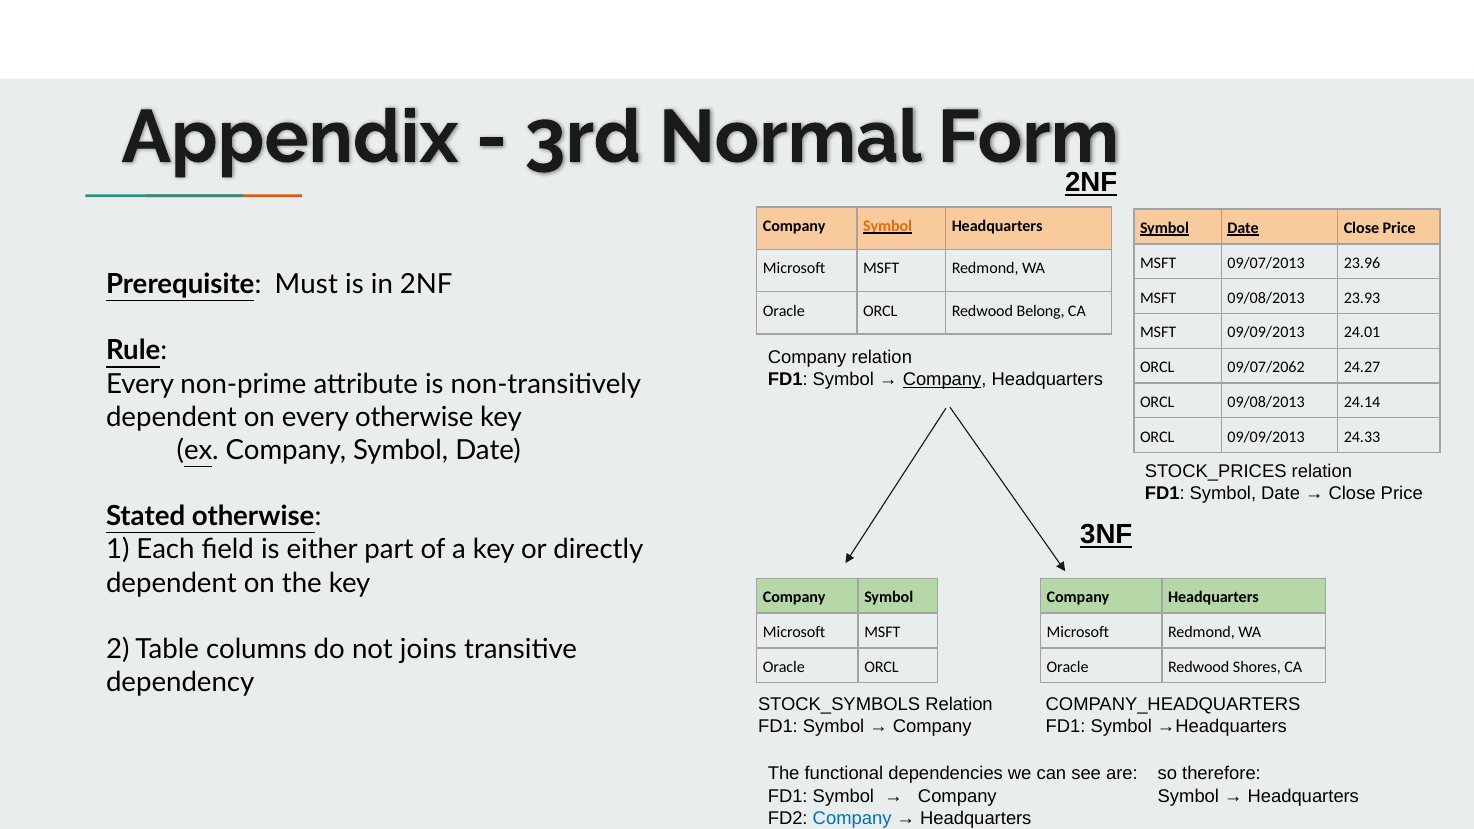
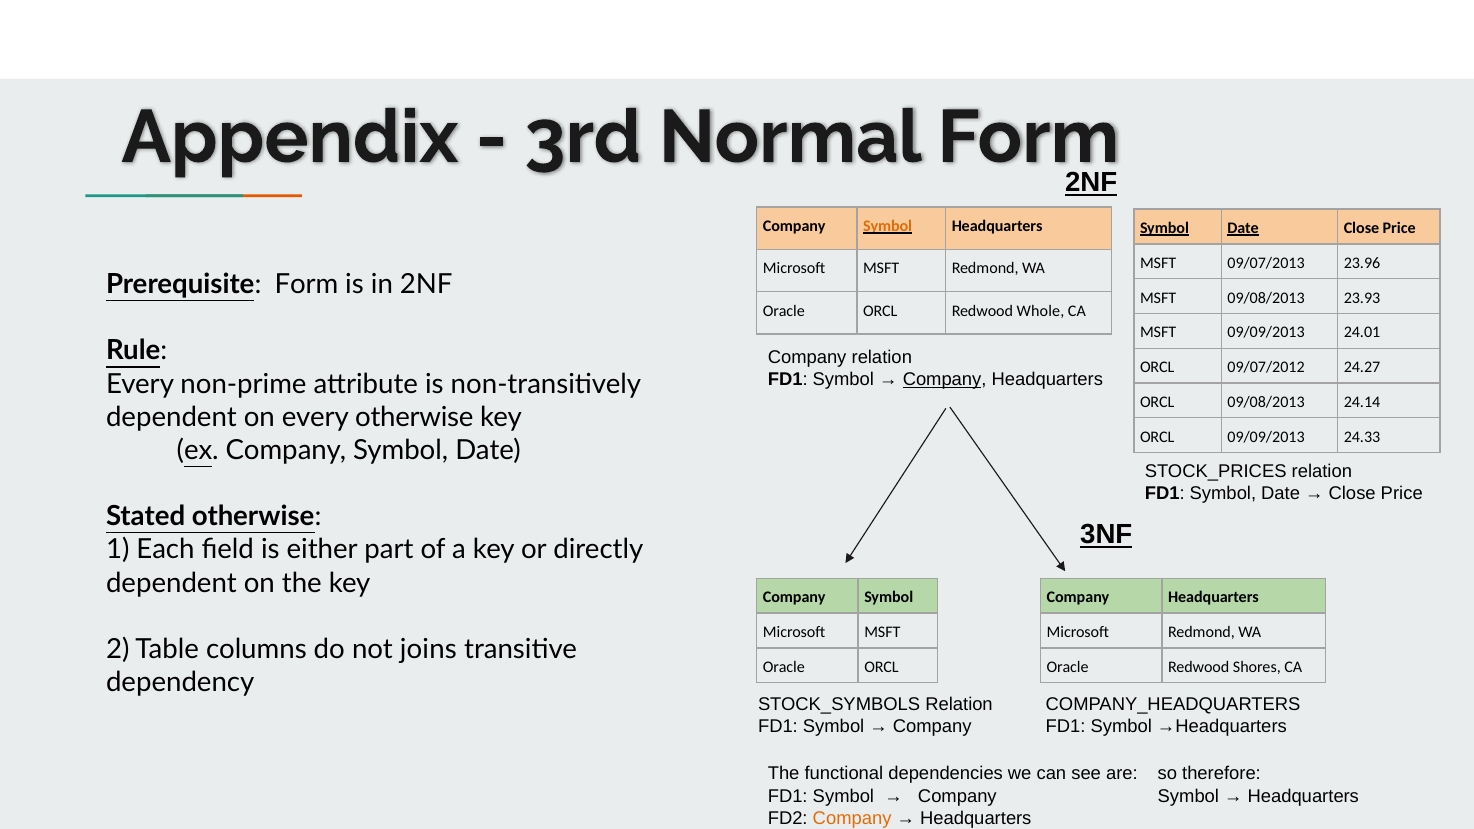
Prerequisite Must: Must -> Form (306, 285)
Belong: Belong -> Whole (1041, 311)
09/07/2062: 09/07/2062 -> 09/07/2012 (1266, 367)
Company colour: blue -> orange (852, 818)
